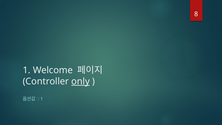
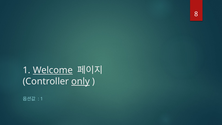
Welcome underline: none -> present (53, 70)
